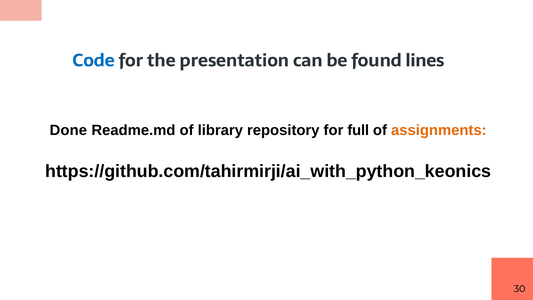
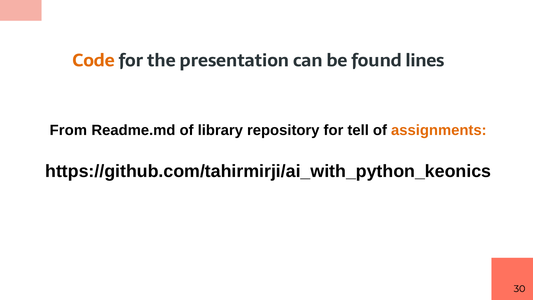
Code colour: blue -> orange (94, 61)
Done: Done -> From (68, 130)
full: full -> tell (358, 130)
